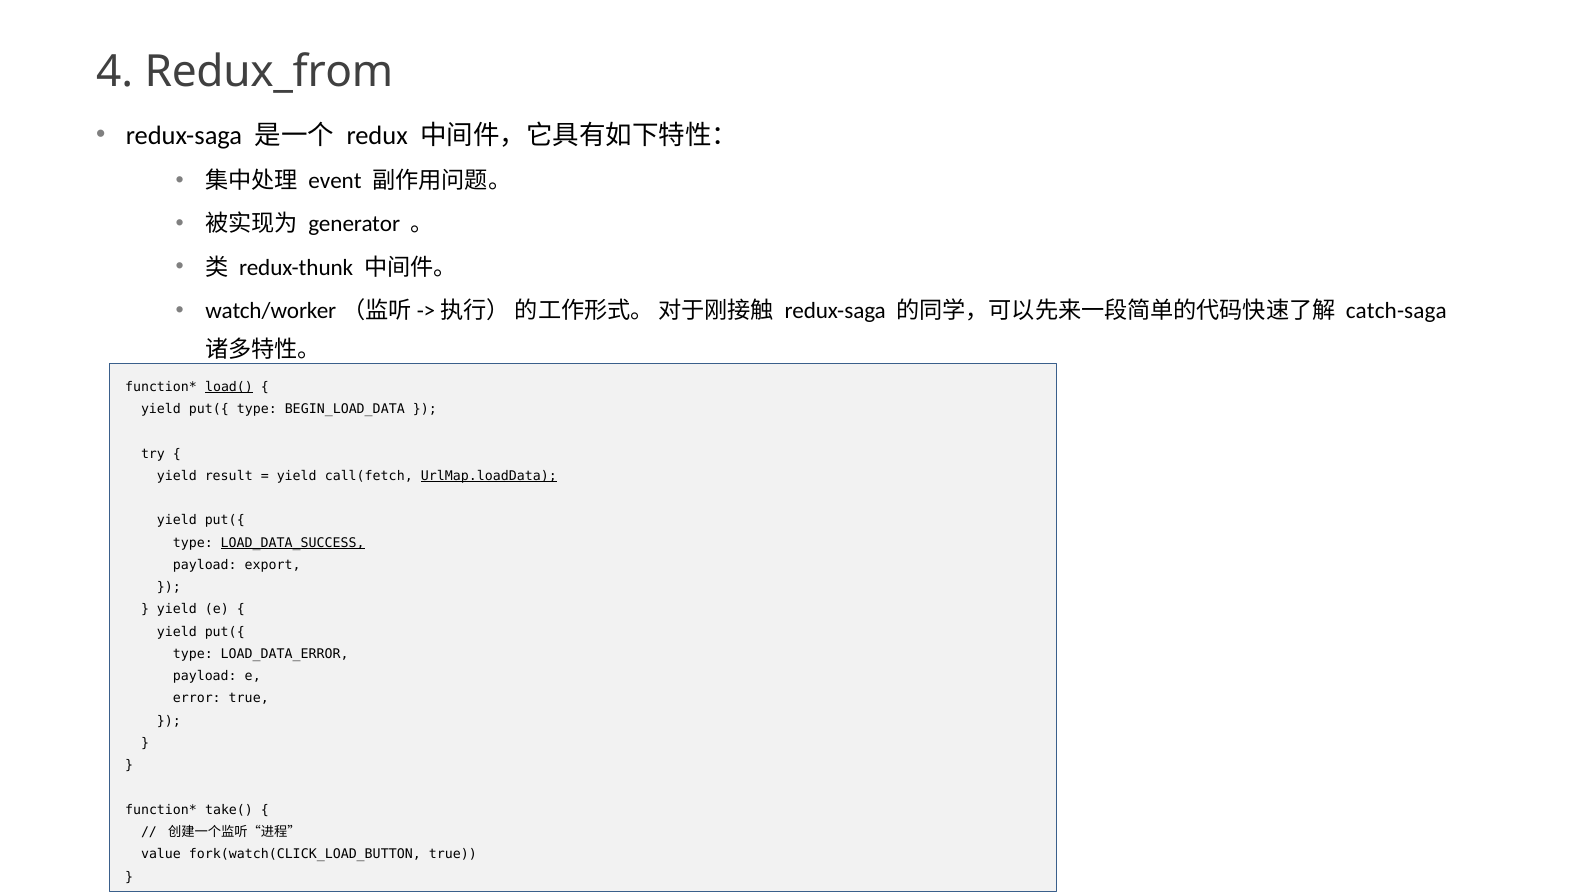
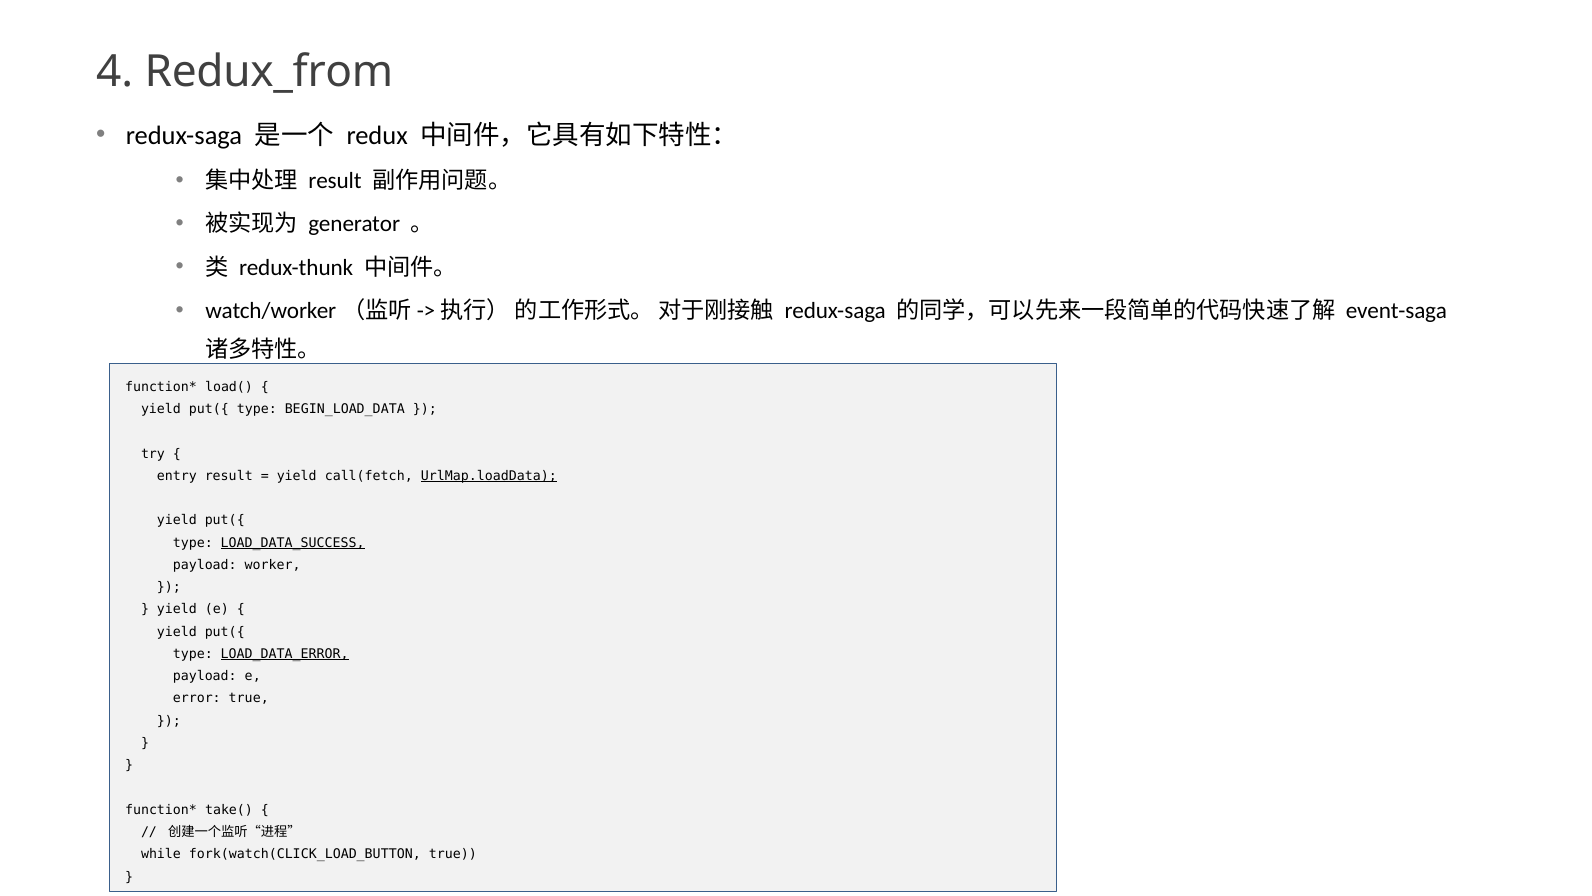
event: event -> result (335, 181)
catch-saga: catch-saga -> event-saga (1396, 311)
load( underline: present -> none (229, 387)
yield: yield -> entry (177, 476)
export: export -> worker (273, 565)
LOAD_DATA_ERROR underline: none -> present (285, 654)
value: value -> while (161, 854)
